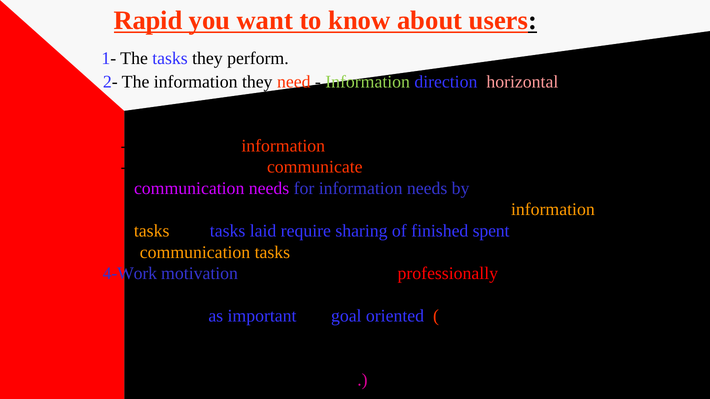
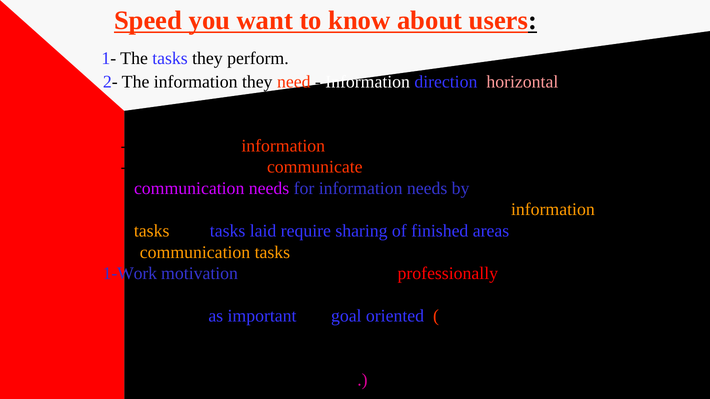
Rapid: Rapid -> Speed (148, 21)
Information colour: light green -> white (368, 82)
spent: spent -> areas (491, 231)
4-Work: 4-Work -> 1-Work (130, 274)
